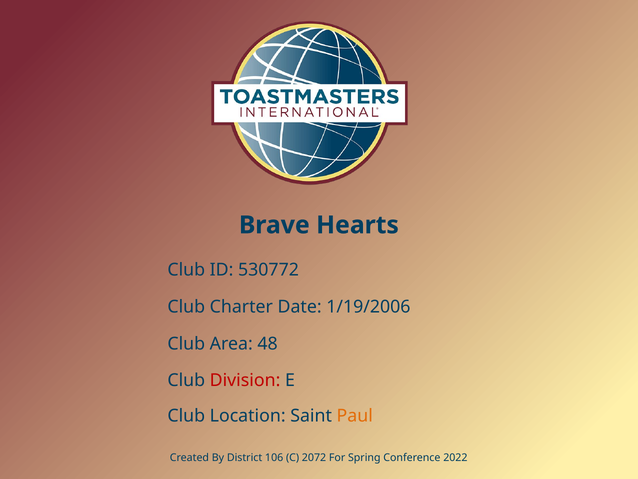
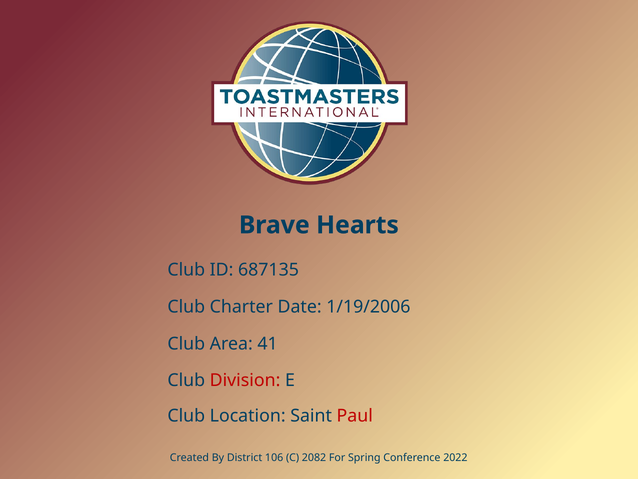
530772: 530772 -> 687135 (268, 270)
48: 48 -> 41 (268, 344)
Paul colour: orange -> red (355, 415)
2072: 2072 -> 2082 (314, 457)
